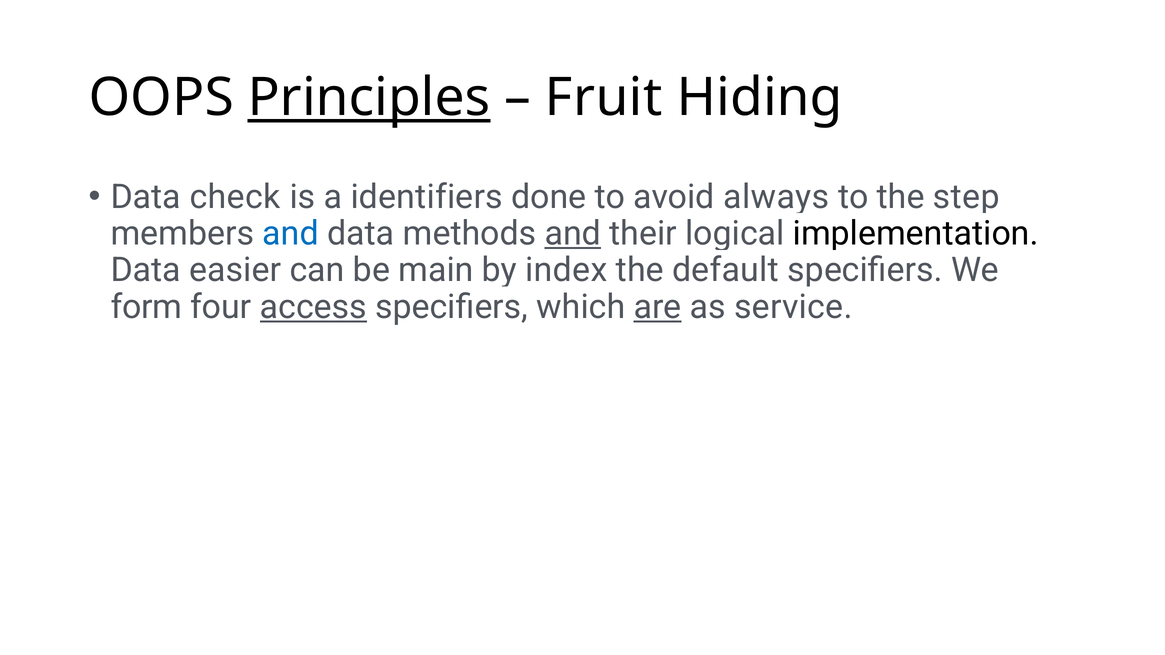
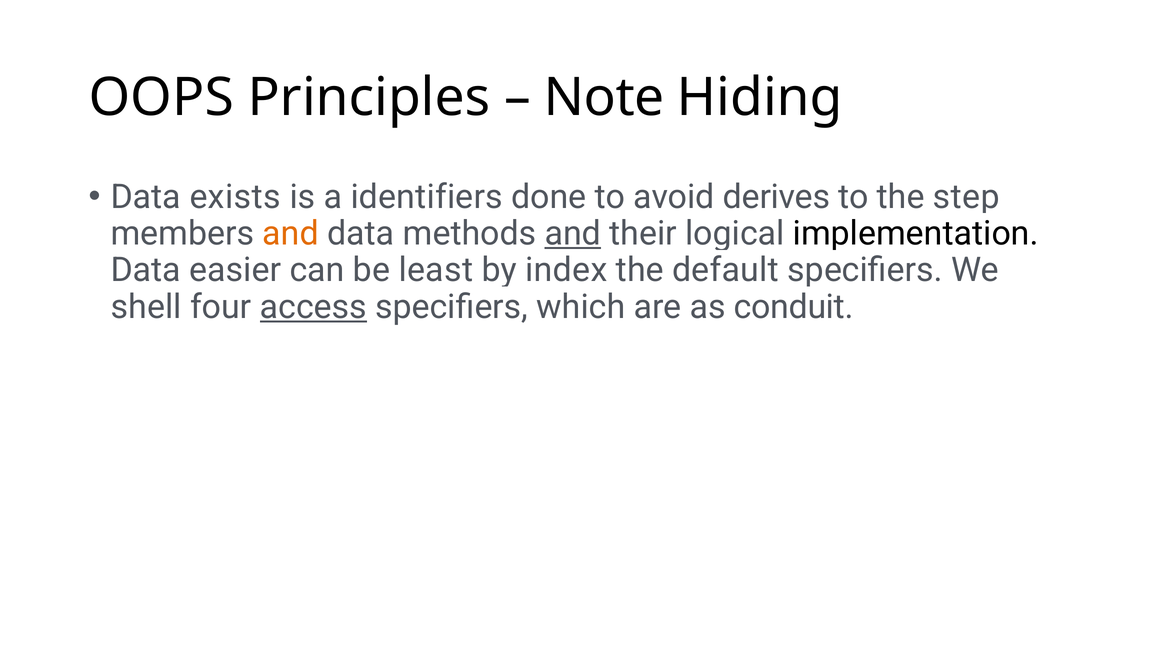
Principles underline: present -> none (369, 98)
Fruit: Fruit -> Note (604, 98)
check: check -> exists (235, 197)
always: always -> derives (777, 197)
and colour: blue -> orange (291, 234)
main: main -> least (436, 270)
form: form -> shell (146, 307)
are underline: present -> none (658, 307)
service: service -> conduit (794, 307)
